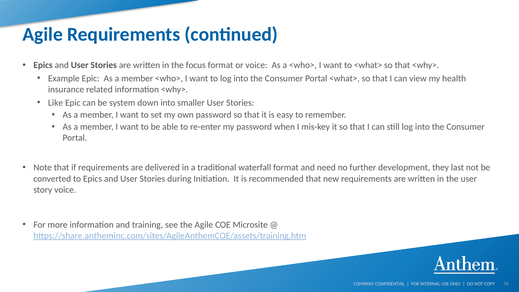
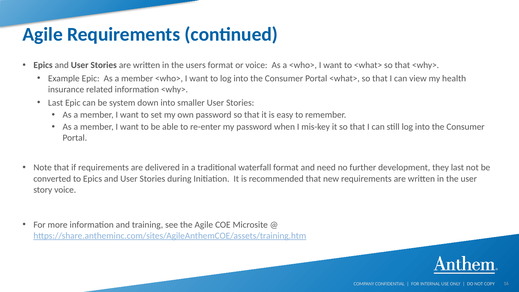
focus: focus -> users (196, 65)
Like: Like -> Last (56, 103)
